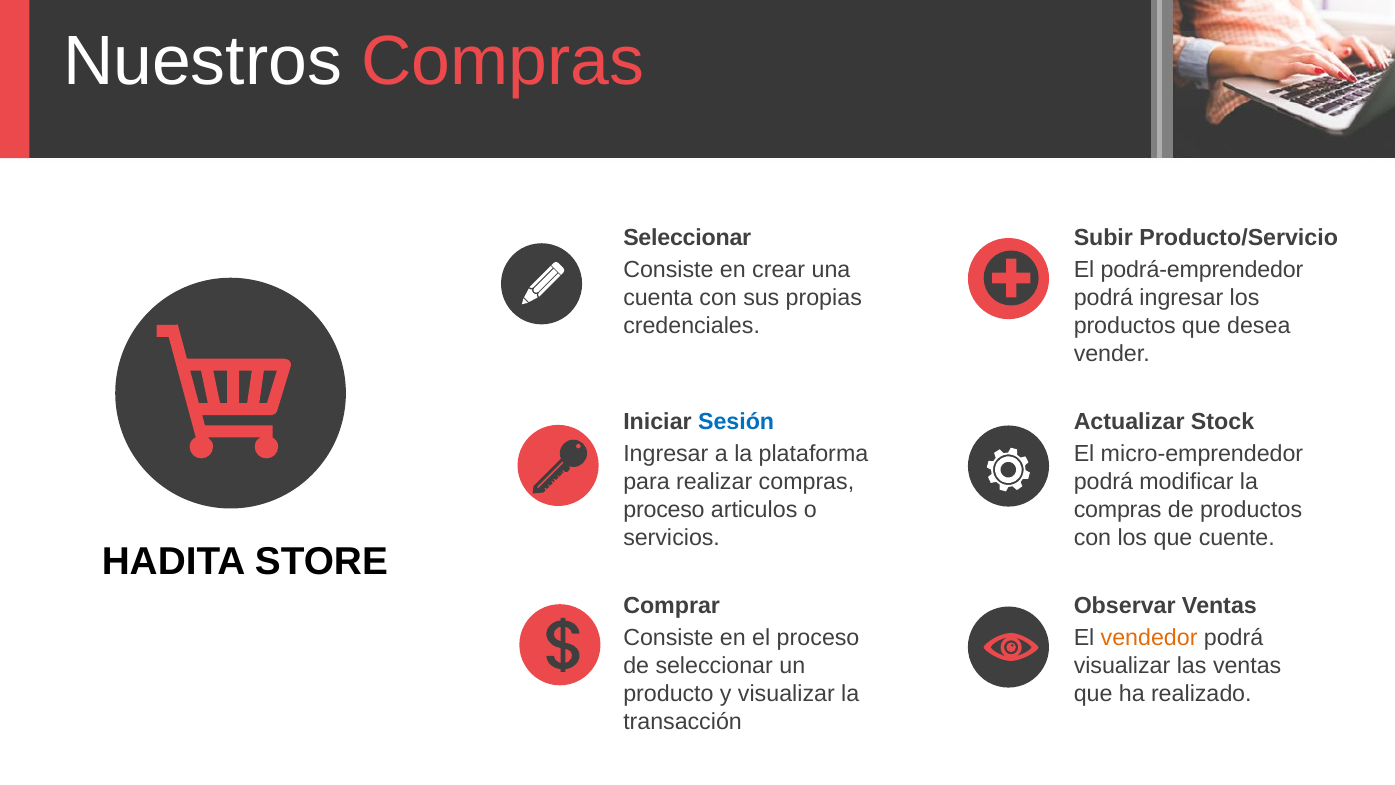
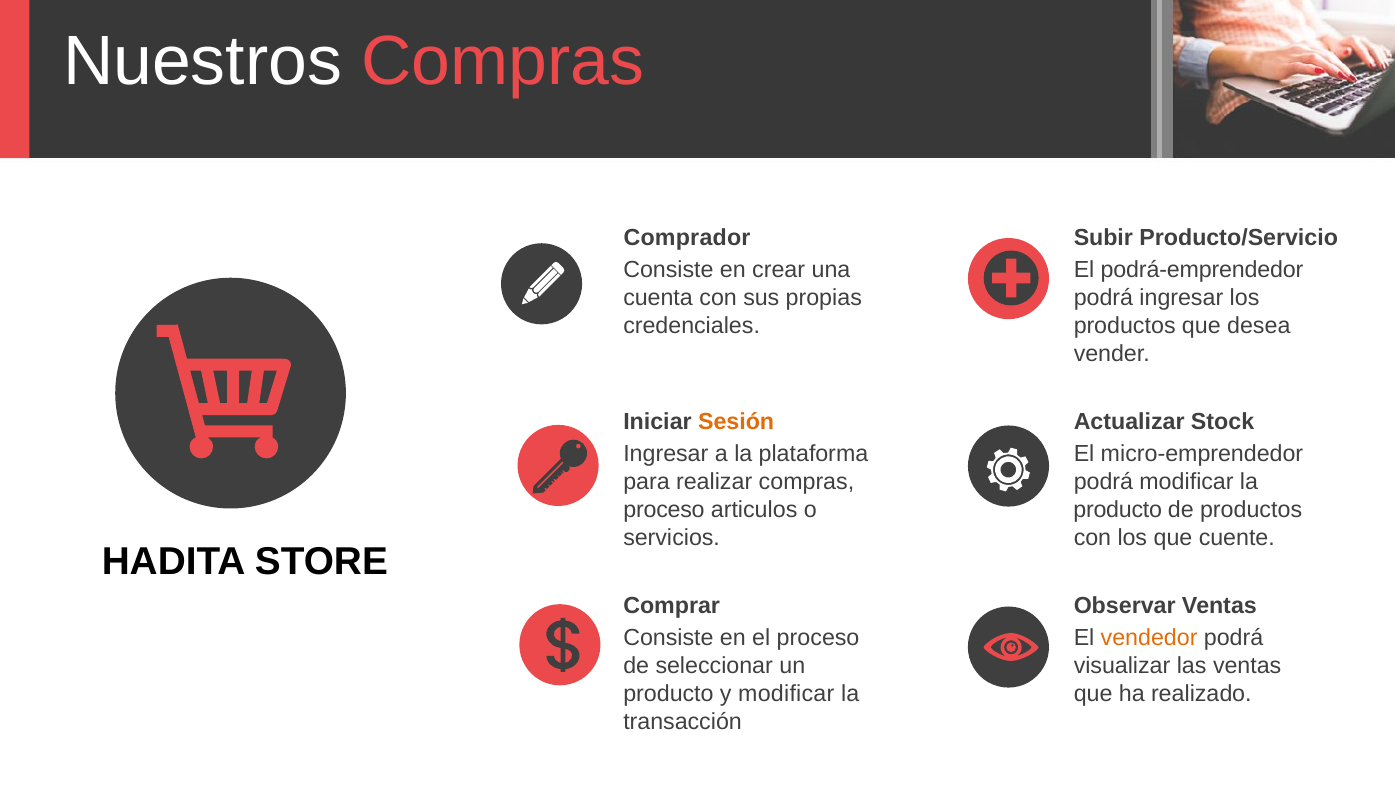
Seleccionar: Seleccionar -> Comprador (687, 238)
Sesión colour: blue -> orange (736, 421)
compras: compras -> producto (1118, 509)
y visualizar: visualizar -> modificar (786, 693)
